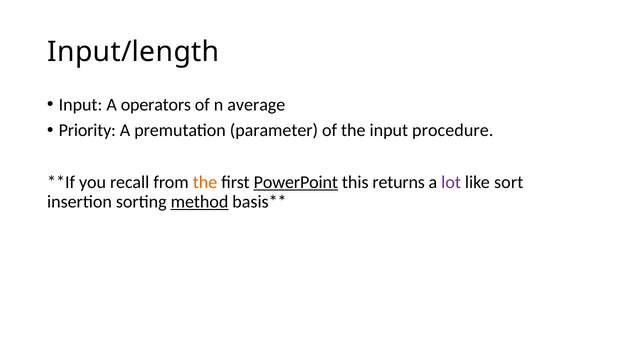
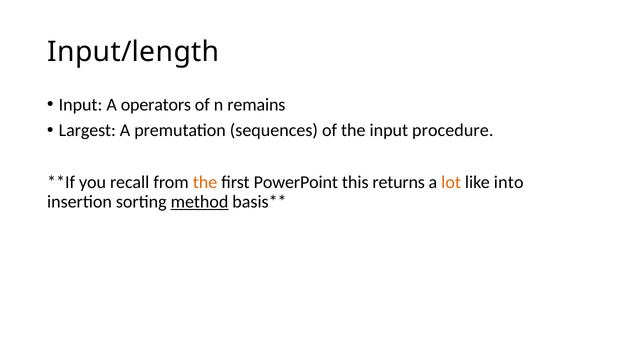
average: average -> remains (256, 104)
Priority: Priority -> Largest (87, 130)
parameter: parameter -> sequences (274, 130)
PowerPoint underline: present -> none (296, 182)
lot colour: purple -> orange (451, 182)
sort: sort -> into (509, 182)
